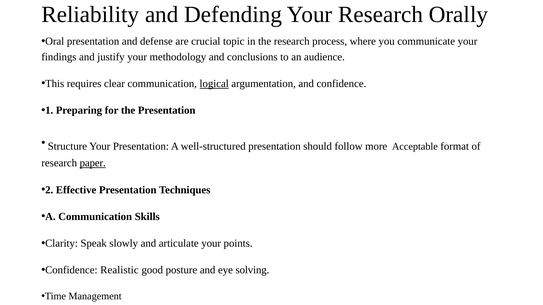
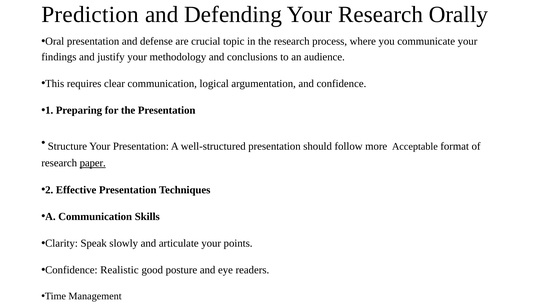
Reliability: Reliability -> Prediction (90, 14)
logical underline: present -> none (214, 84)
solving: solving -> readers (252, 270)
